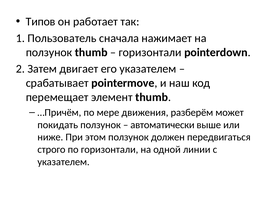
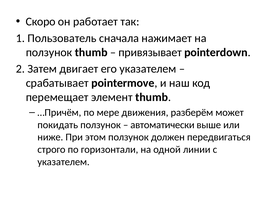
Типов: Типов -> Скоро (41, 22)
горизонтали: горизонтали -> привязывает (150, 52)
